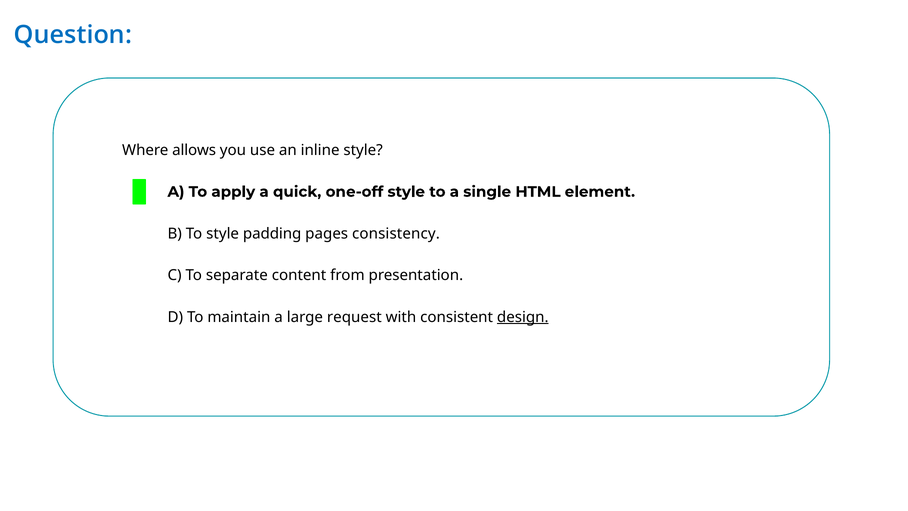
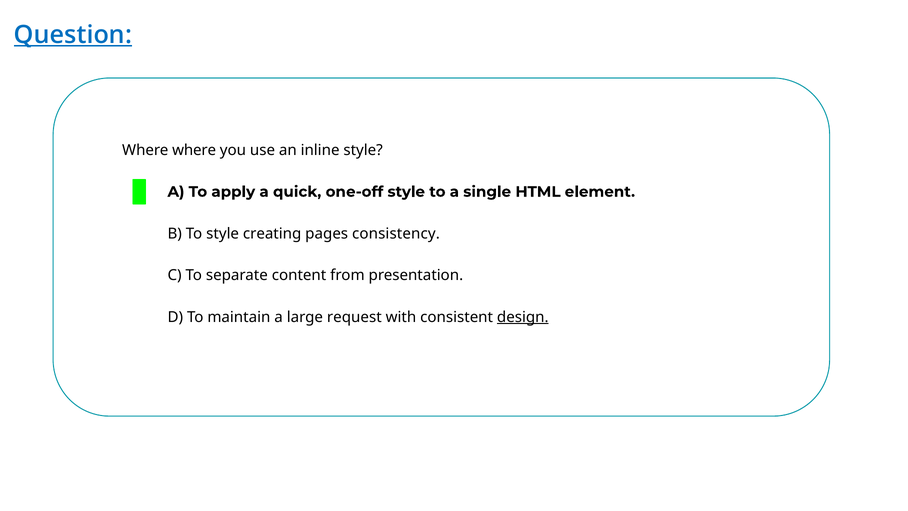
Question underline: none -> present (73, 35)
Where allows: allows -> where (194, 150)
padding: padding -> creating (272, 233)
